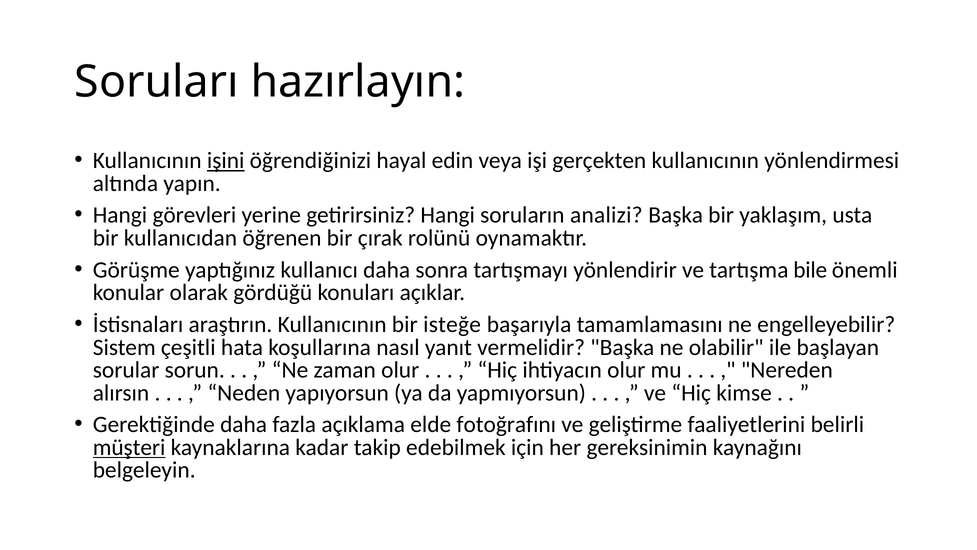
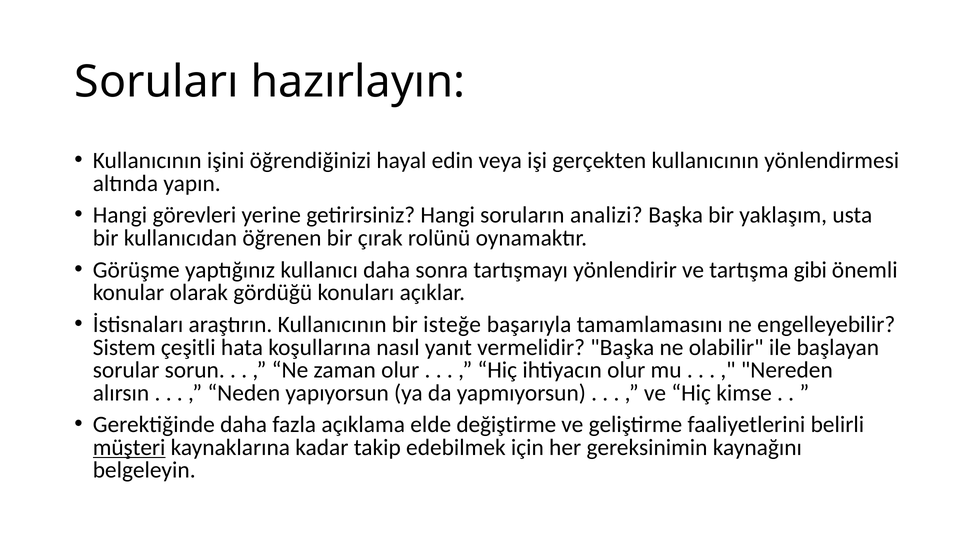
işini underline: present -> none (226, 160)
bile: bile -> gibi (810, 270)
fotoğrafını: fotoğrafını -> değiştirme (506, 424)
